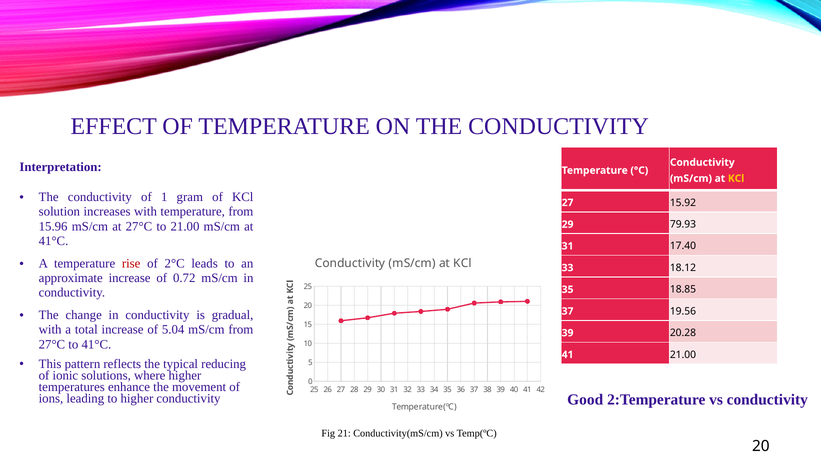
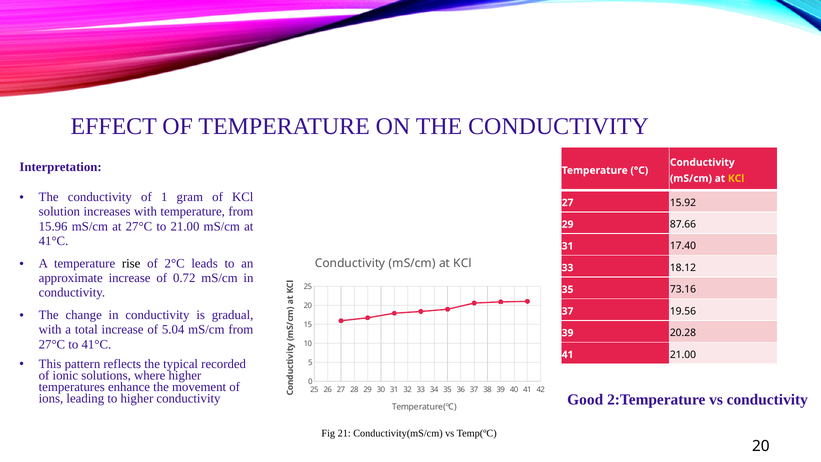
79.93: 79.93 -> 87.66 (683, 224)
rise colour: red -> black (131, 263)
18.85: 18.85 -> 73.16 (683, 289)
reducing: reducing -> recorded (224, 364)
